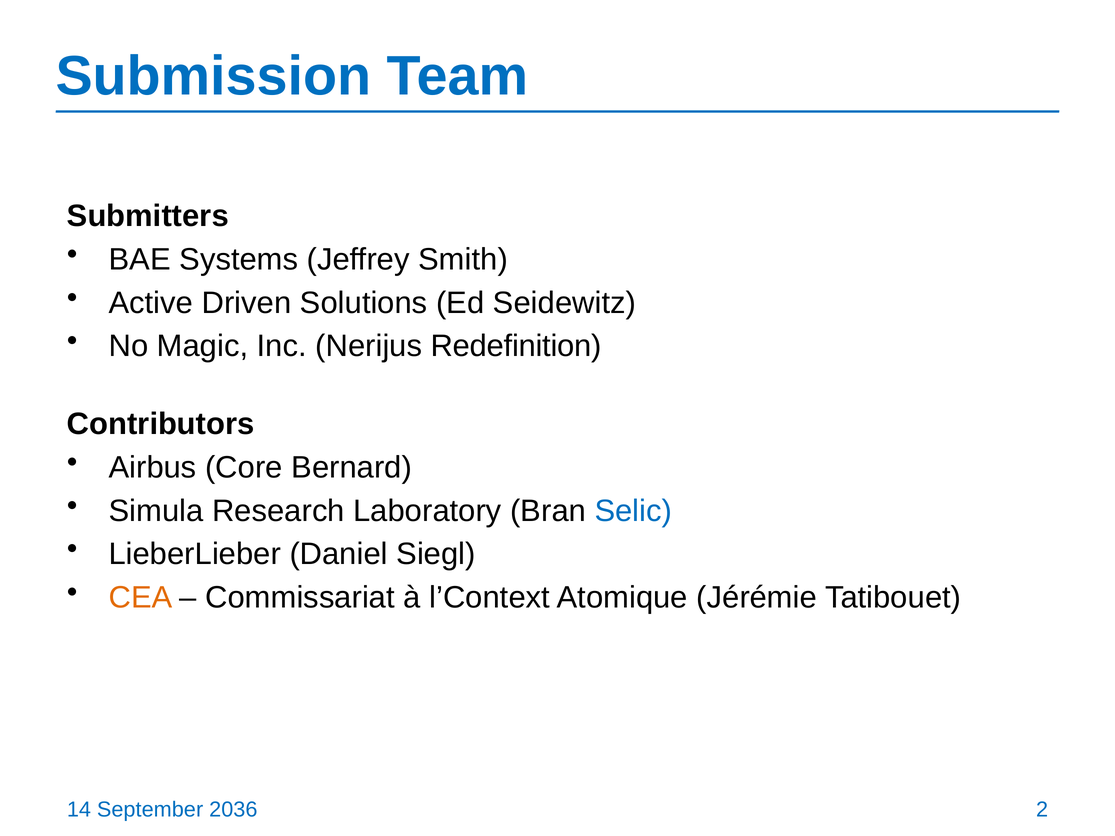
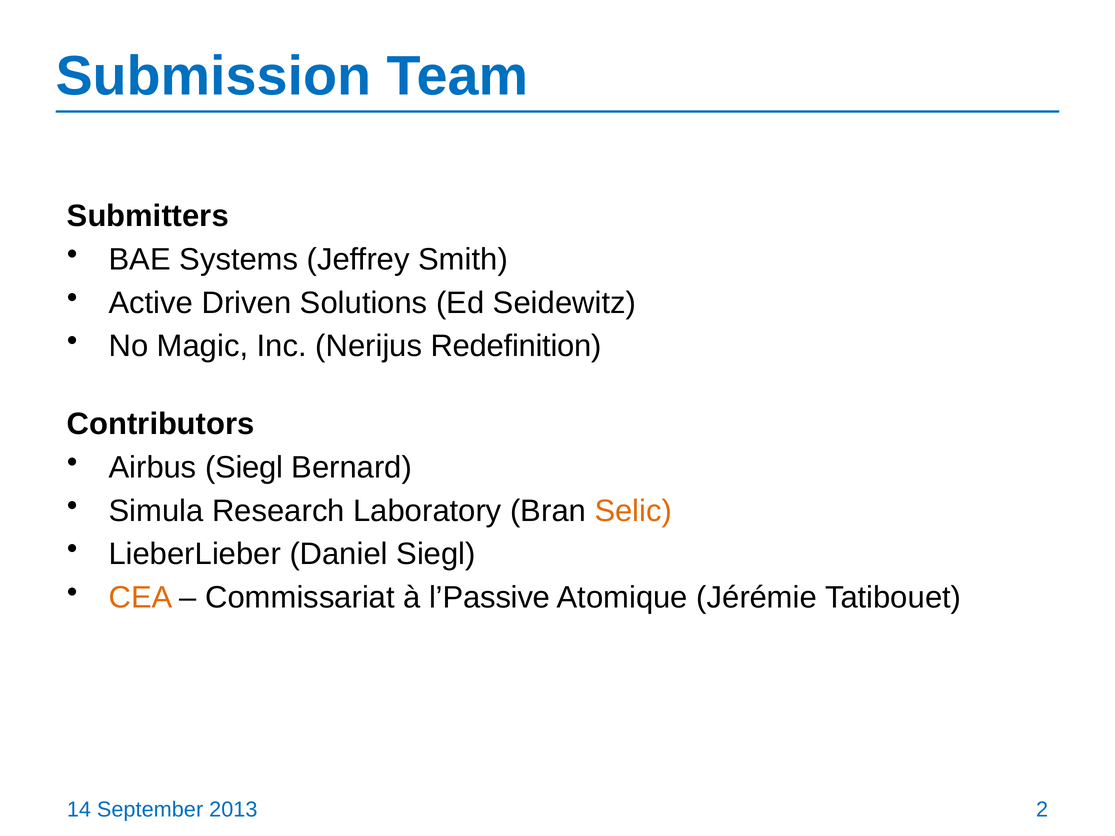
Airbus Core: Core -> Siegl (244, 468)
Selic colour: blue -> orange (633, 511)
l’Context: l’Context -> l’Passive (490, 598)
2036: 2036 -> 2013 (233, 810)
